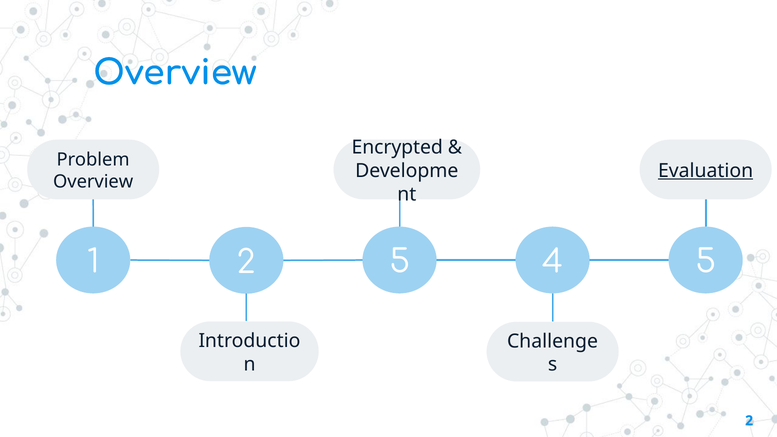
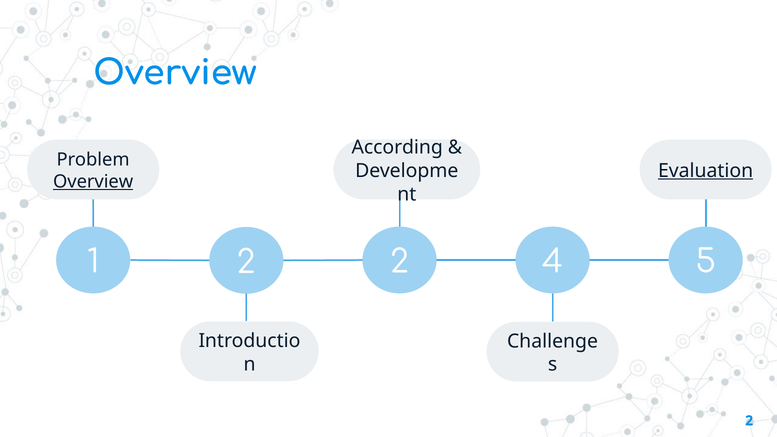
Encrypted: Encrypted -> According (397, 148)
Overview underline: none -> present (93, 182)
2 5: 5 -> 2 (399, 262)
